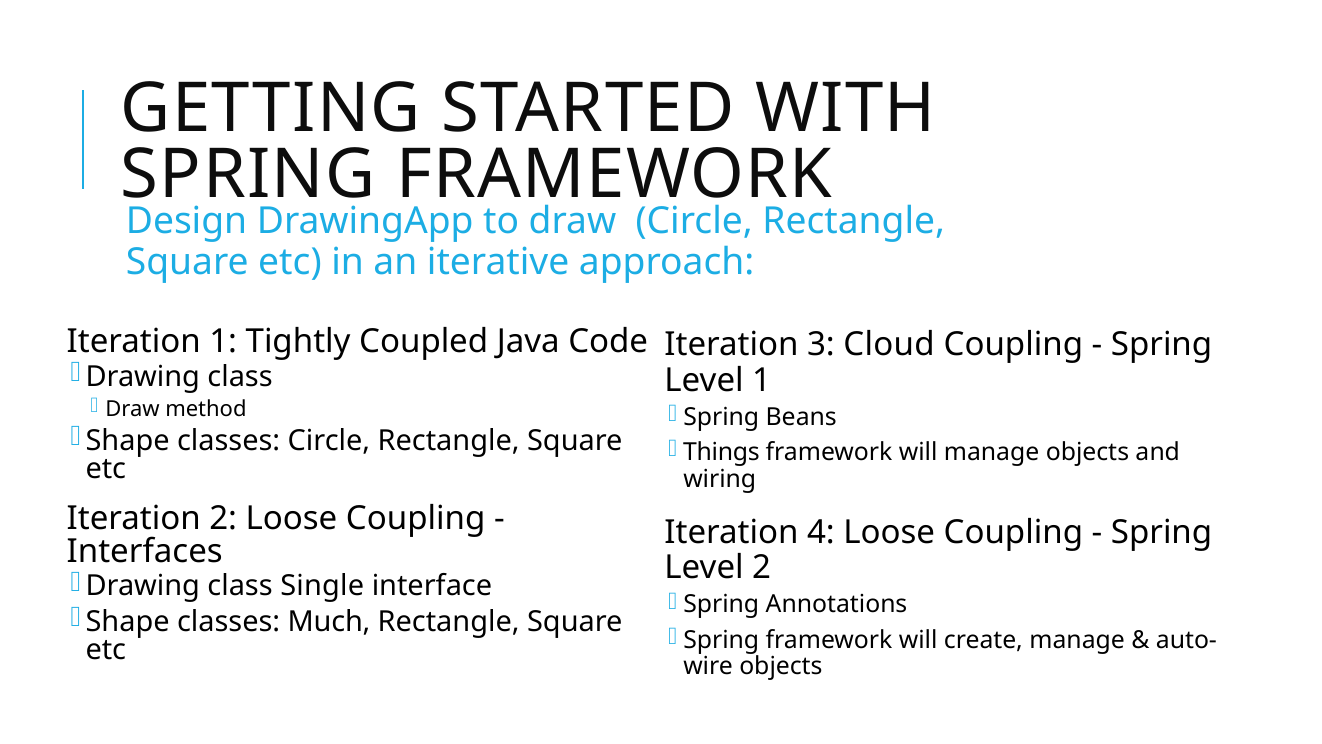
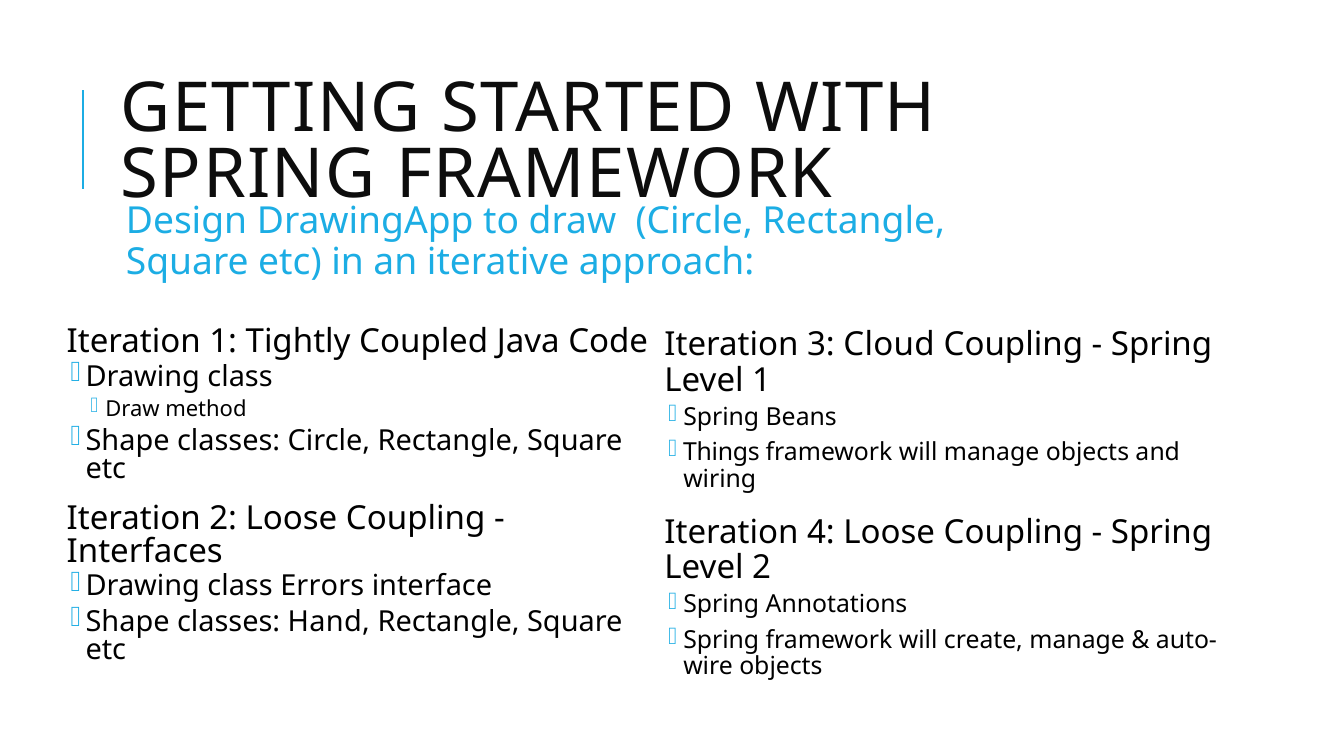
Single: Single -> Errors (322, 586)
Much: Much -> Hand (329, 622)
